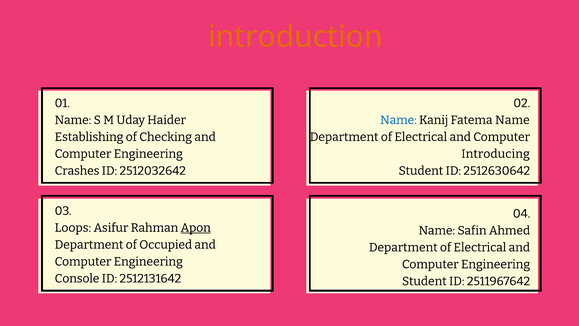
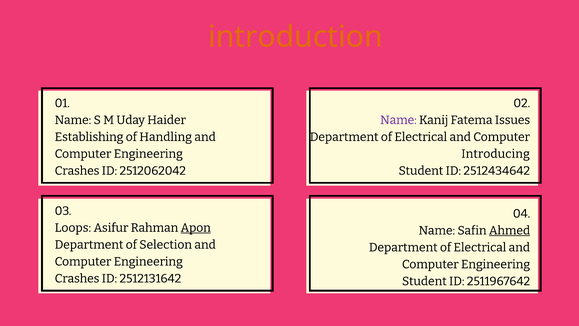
Name colour: blue -> purple (398, 120)
Fatema Name: Name -> Issues (513, 120)
Checking: Checking -> Handling (166, 137)
2512032642: 2512032642 -> 2512062042 (153, 171)
2512630642: 2512630642 -> 2512434642 (497, 171)
Ahmed underline: none -> present (510, 230)
Occupied: Occupied -> Selection (166, 244)
Console: Console -> Crashes (77, 278)
